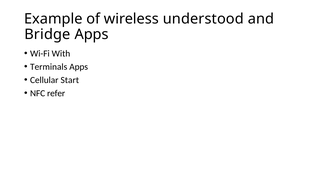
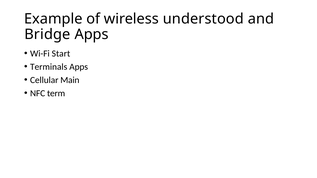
With: With -> Start (61, 54)
Start: Start -> Main (70, 80)
refer: refer -> term (56, 93)
